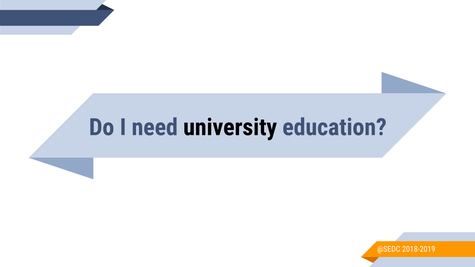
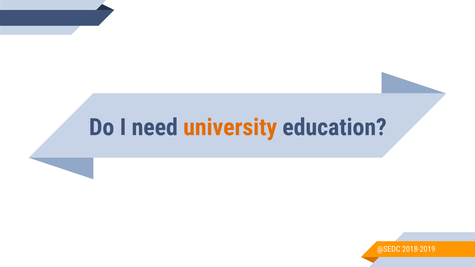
university colour: black -> orange (230, 127)
